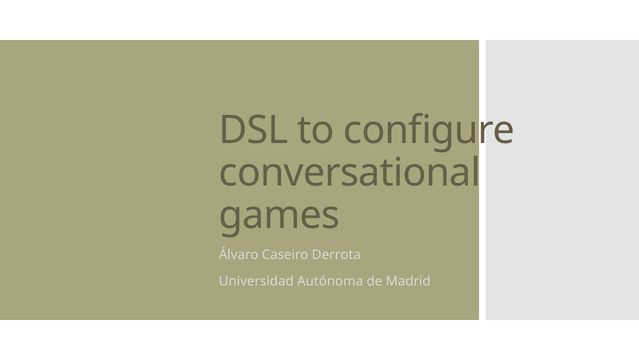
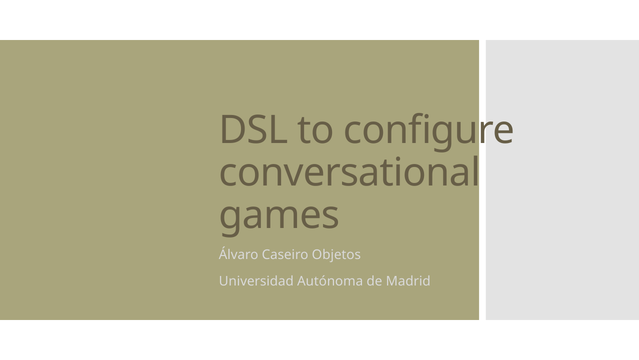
Derrota: Derrota -> Objetos (336, 254)
